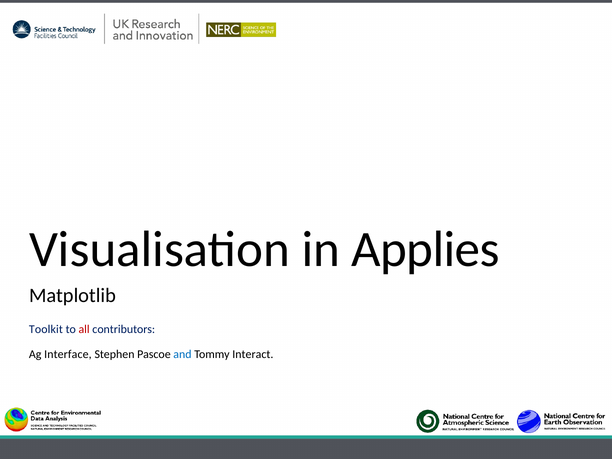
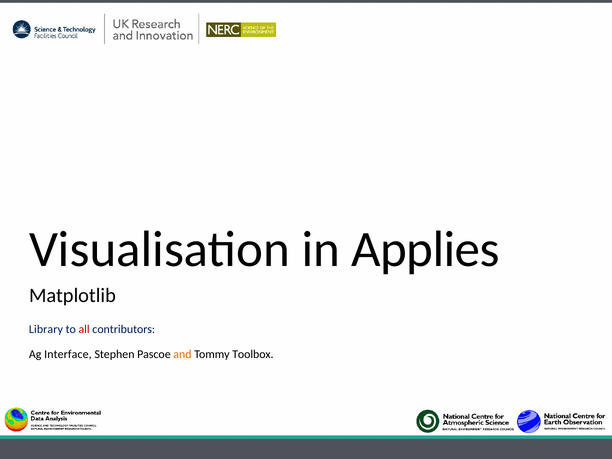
Toolkit: Toolkit -> Library (46, 329)
and colour: blue -> orange (182, 354)
Interact: Interact -> Toolbox (253, 354)
